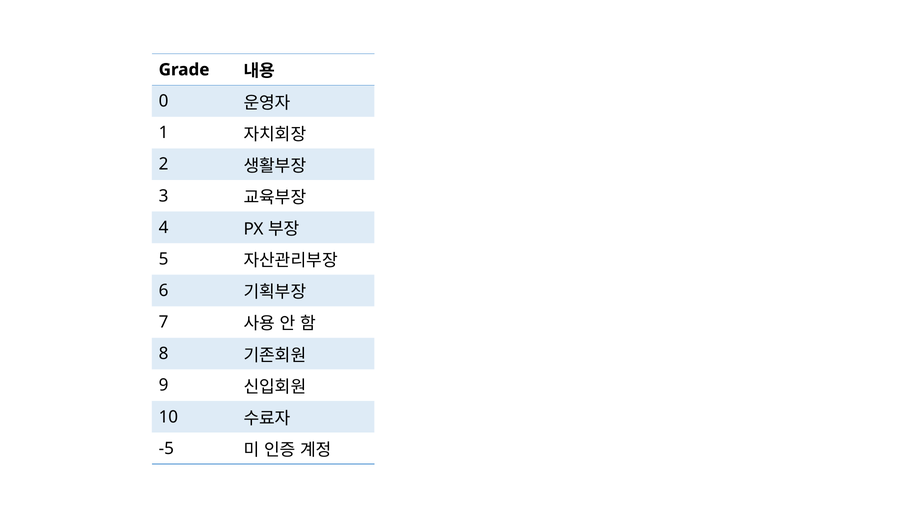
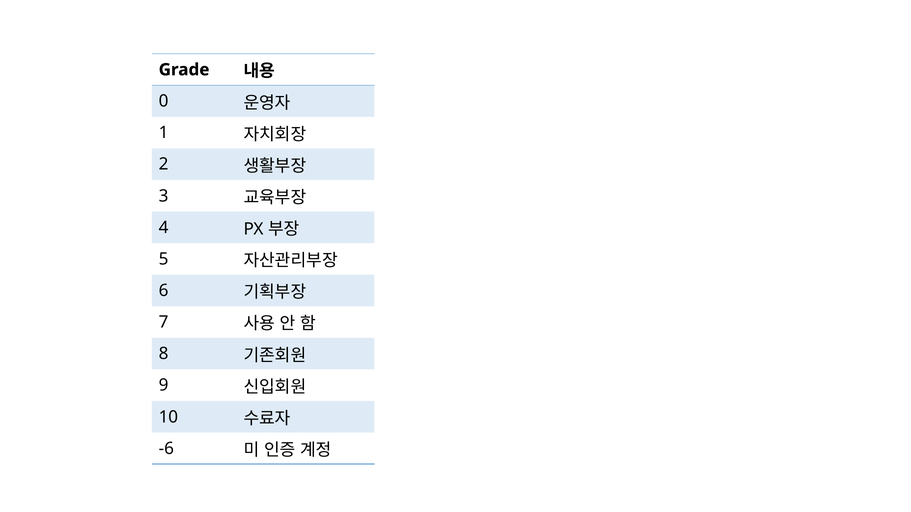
-5: -5 -> -6 (166, 449)
